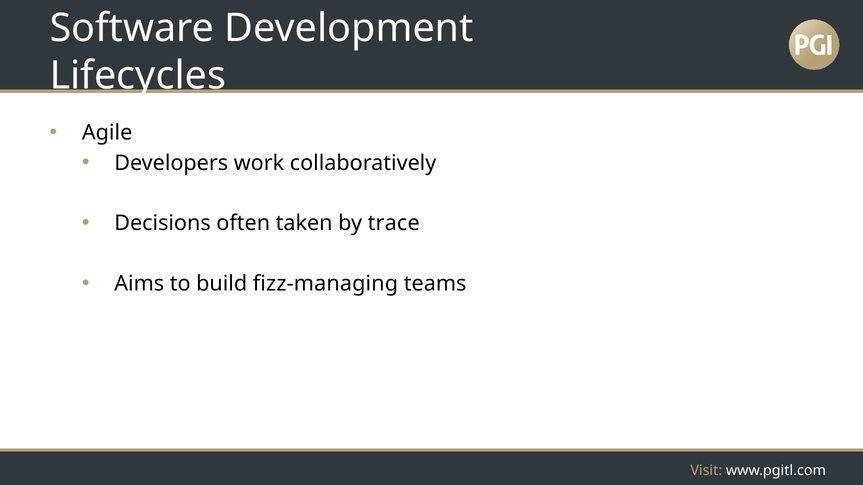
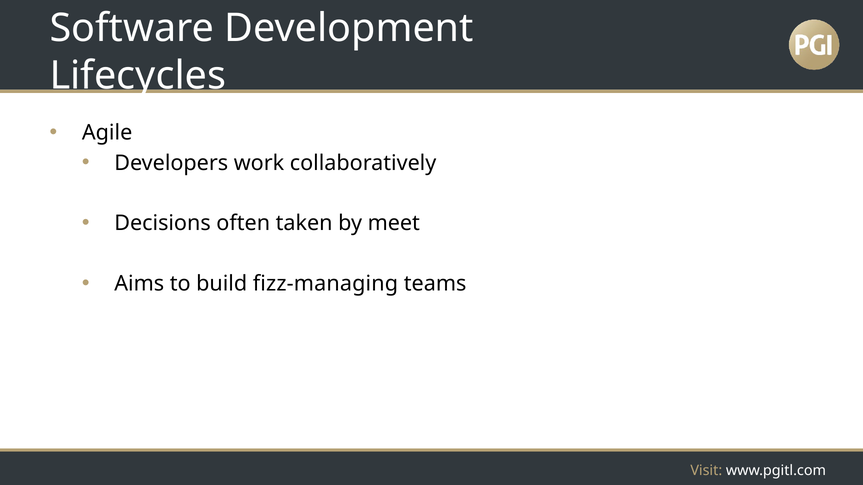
trace: trace -> meet (394, 224)
